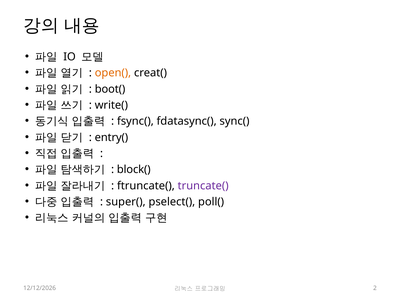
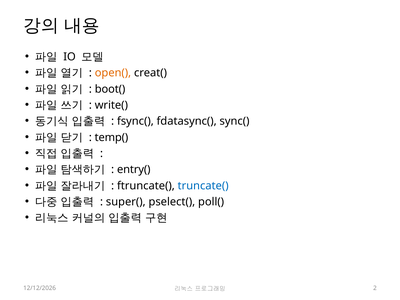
entry(: entry( -> temp( (111, 137)
block(: block( -> entry( (134, 170)
truncate( colour: purple -> blue (203, 186)
